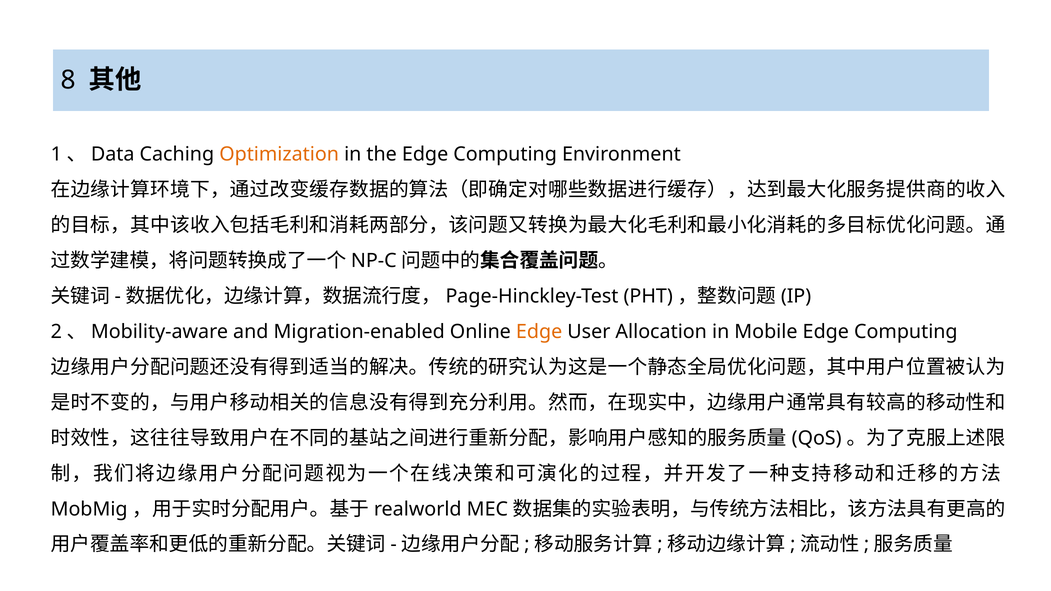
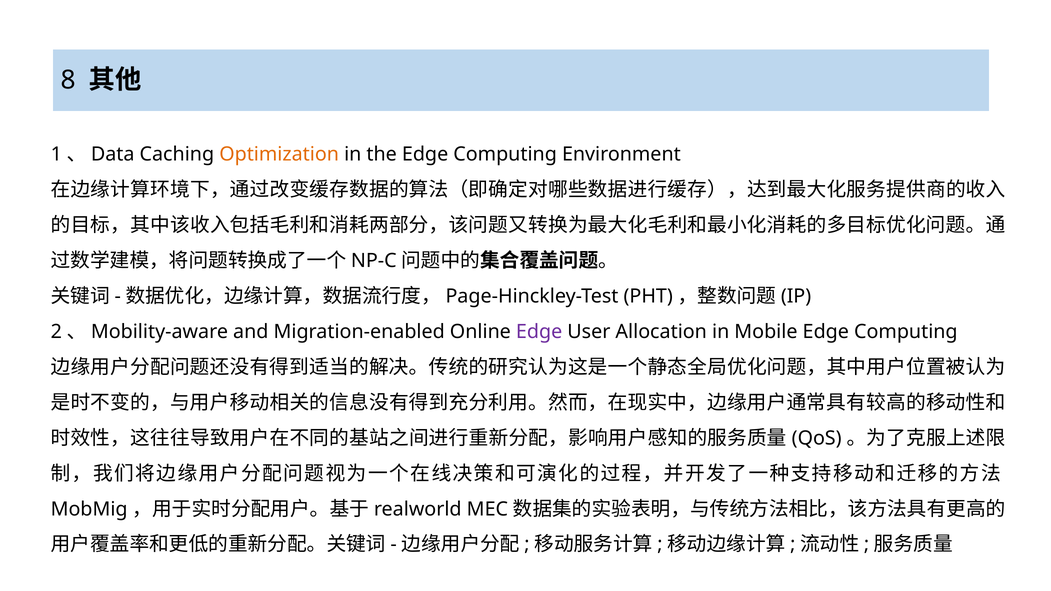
Edge colour: orange -> purple (539, 332)
